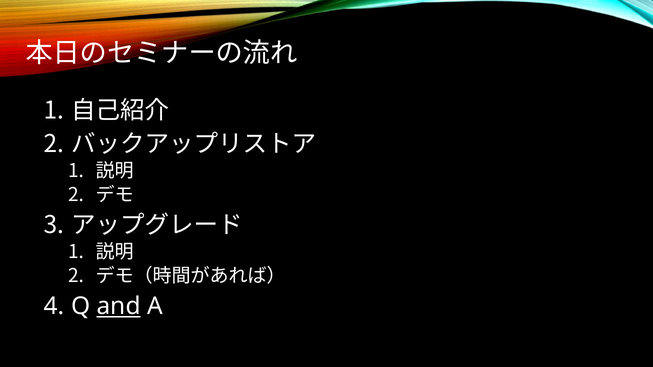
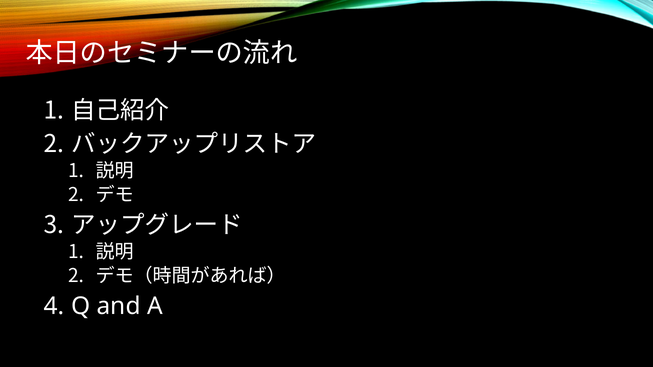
and underline: present -> none (119, 307)
